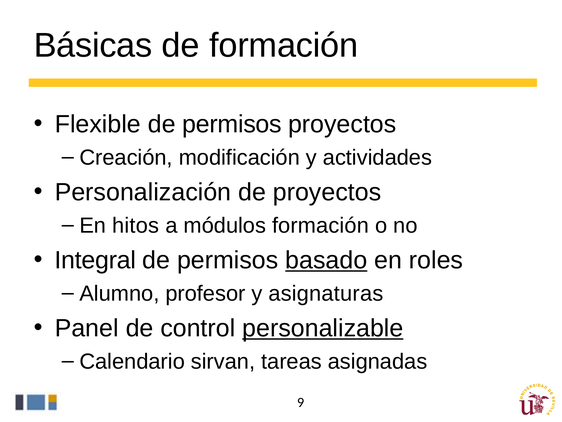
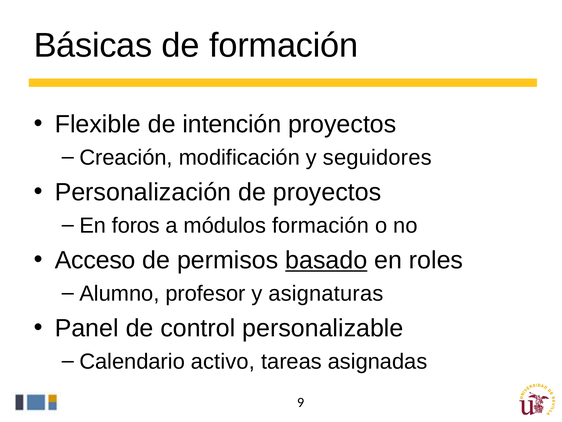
permisos: permisos -> intención (232, 124)
actividades: actividades -> seguidores (377, 157)
hitos: hitos -> foros (136, 225)
Integral: Integral -> Acceso (95, 260)
personalizable underline: present -> none (323, 328)
sirvan: sirvan -> activo (223, 361)
